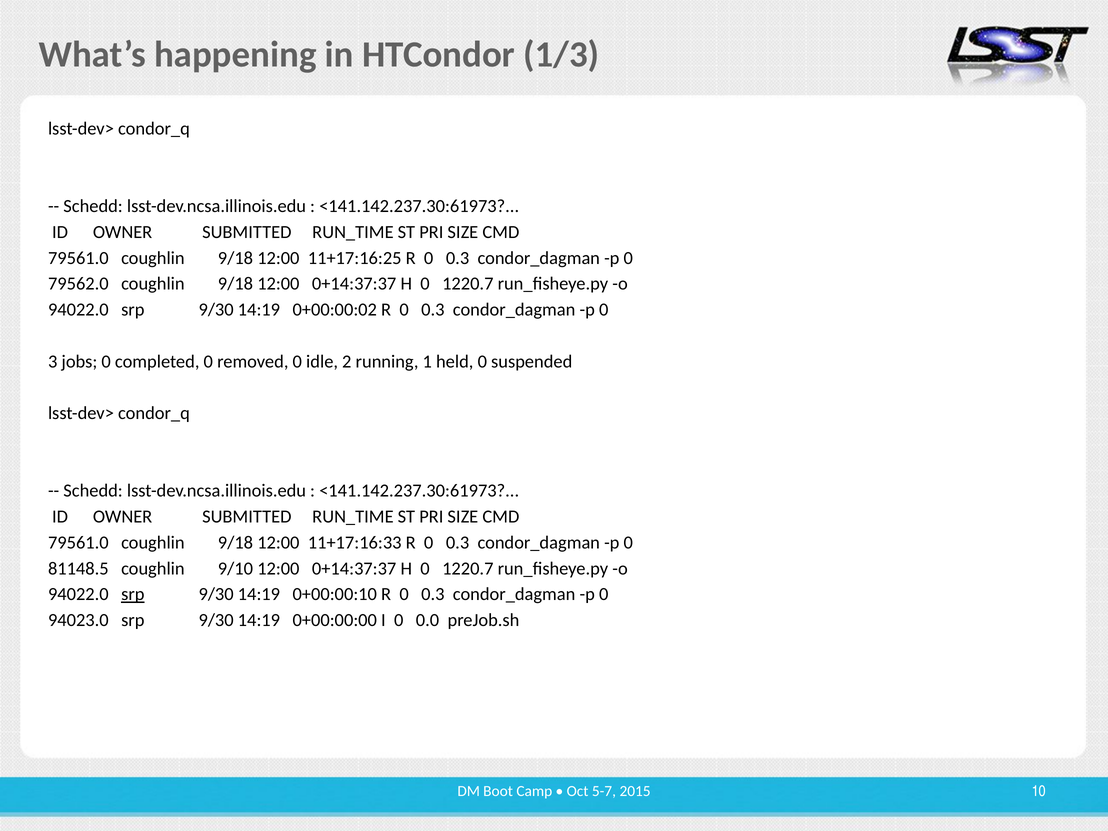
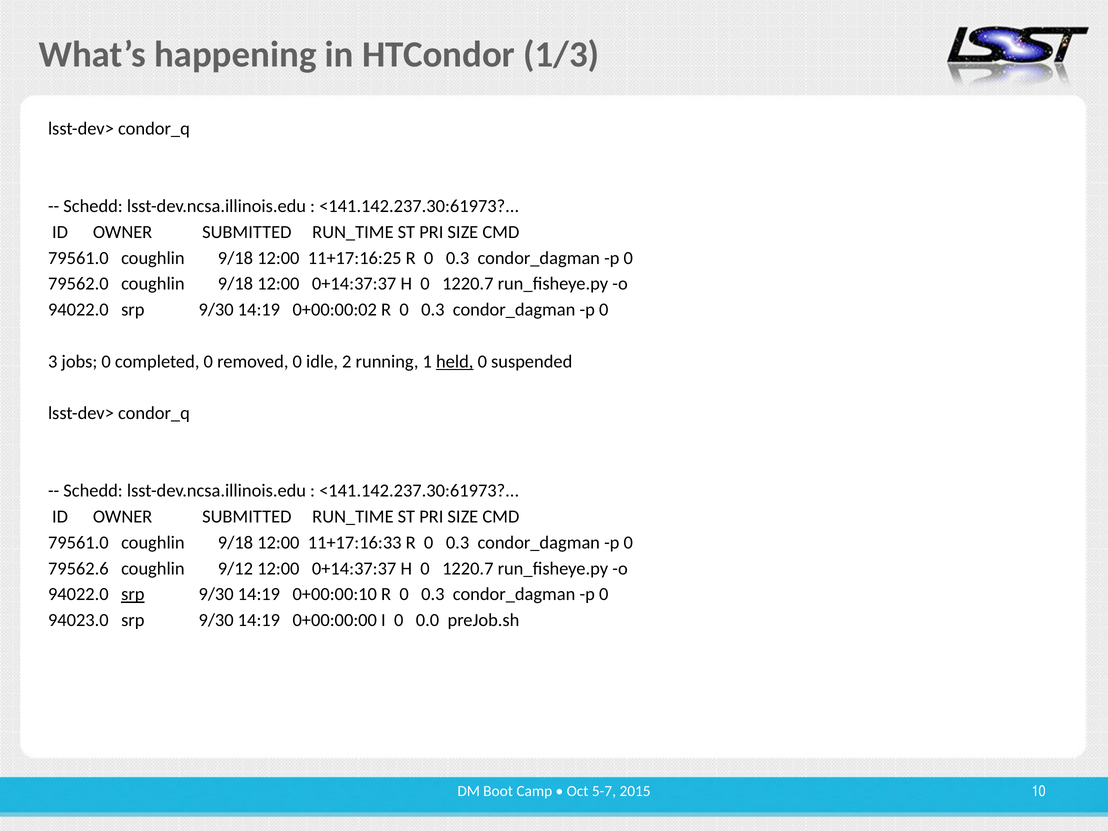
held underline: none -> present (455, 362)
81148.5: 81148.5 -> 79562.6 (78, 568)
9/10: 9/10 -> 9/12 (235, 568)
